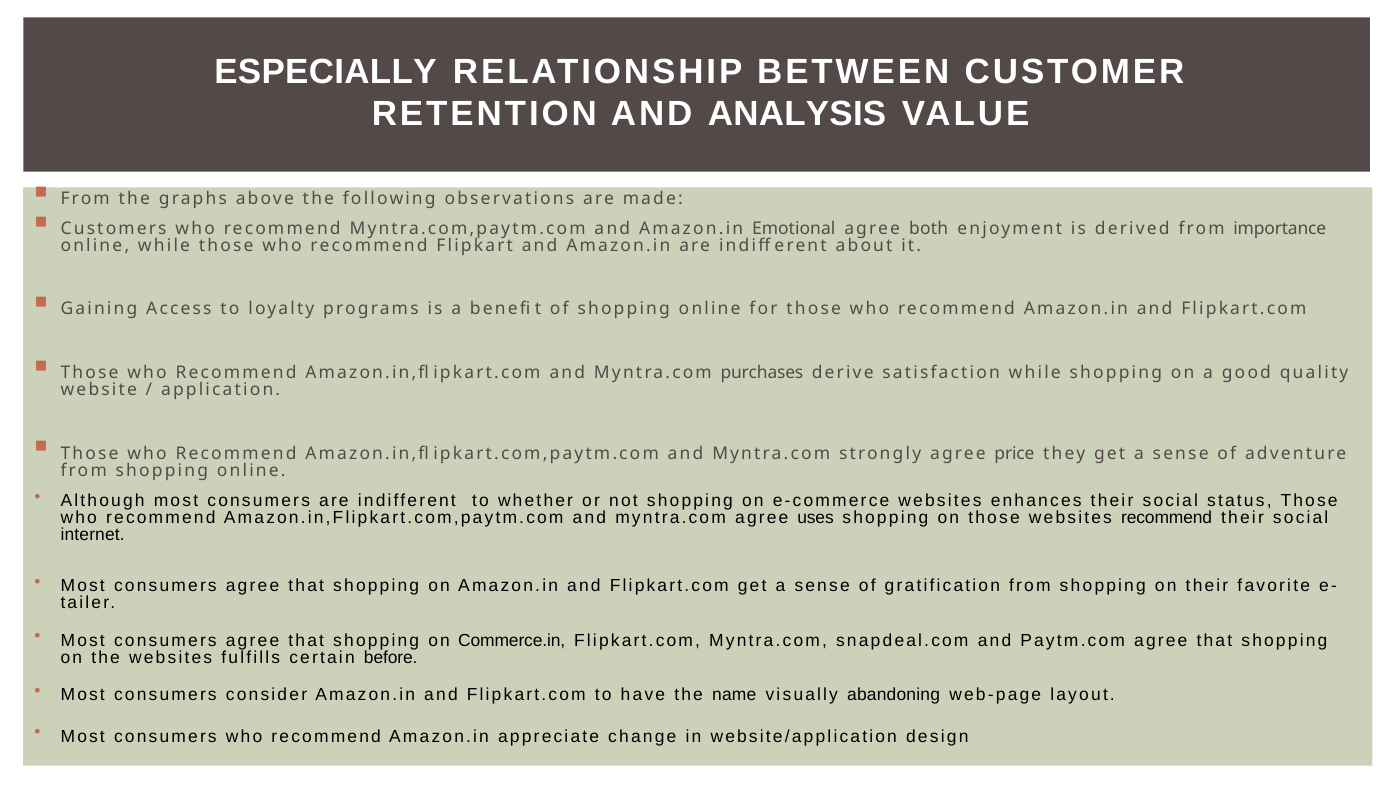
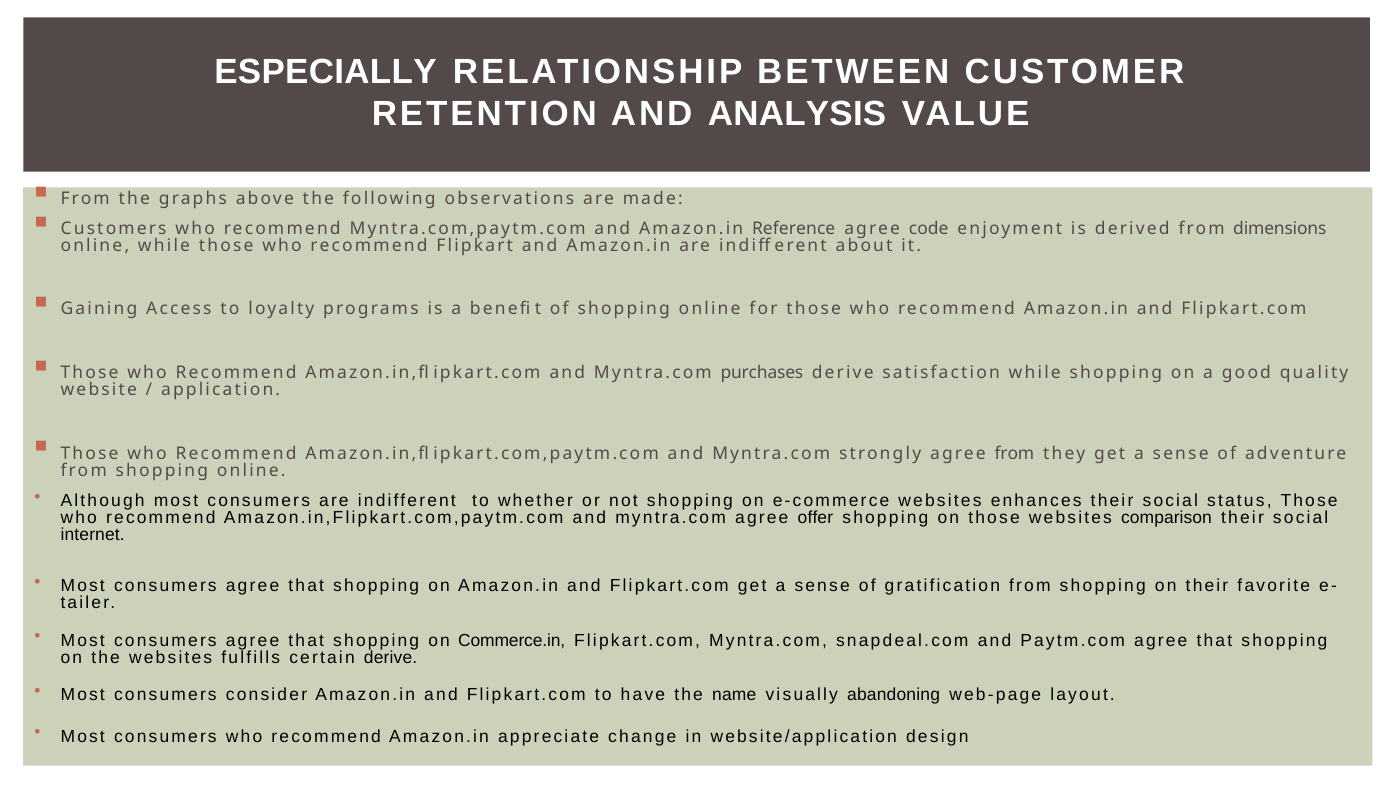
Emotional: Emotional -> Reference (794, 229)
both: both -> code (929, 229)
importance: importance -> dimensions (1280, 229)
agree price: price -> from (1014, 453)
uses: uses -> offer (815, 518)
websites recommend: recommend -> comparison (1167, 518)
certain before: before -> derive (391, 657)
